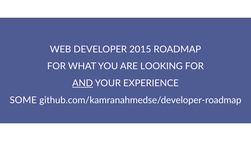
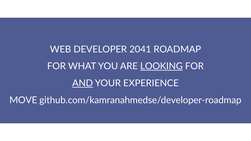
2015: 2015 -> 2041 (140, 49)
LOOKING underline: none -> present (161, 66)
SOME: SOME -> MOVE (23, 100)
